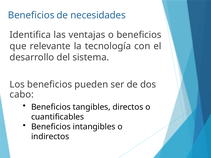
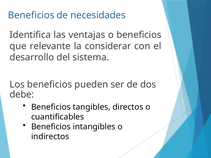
tecnología: tecnología -> considerar (108, 46)
cabo: cabo -> debe (22, 95)
